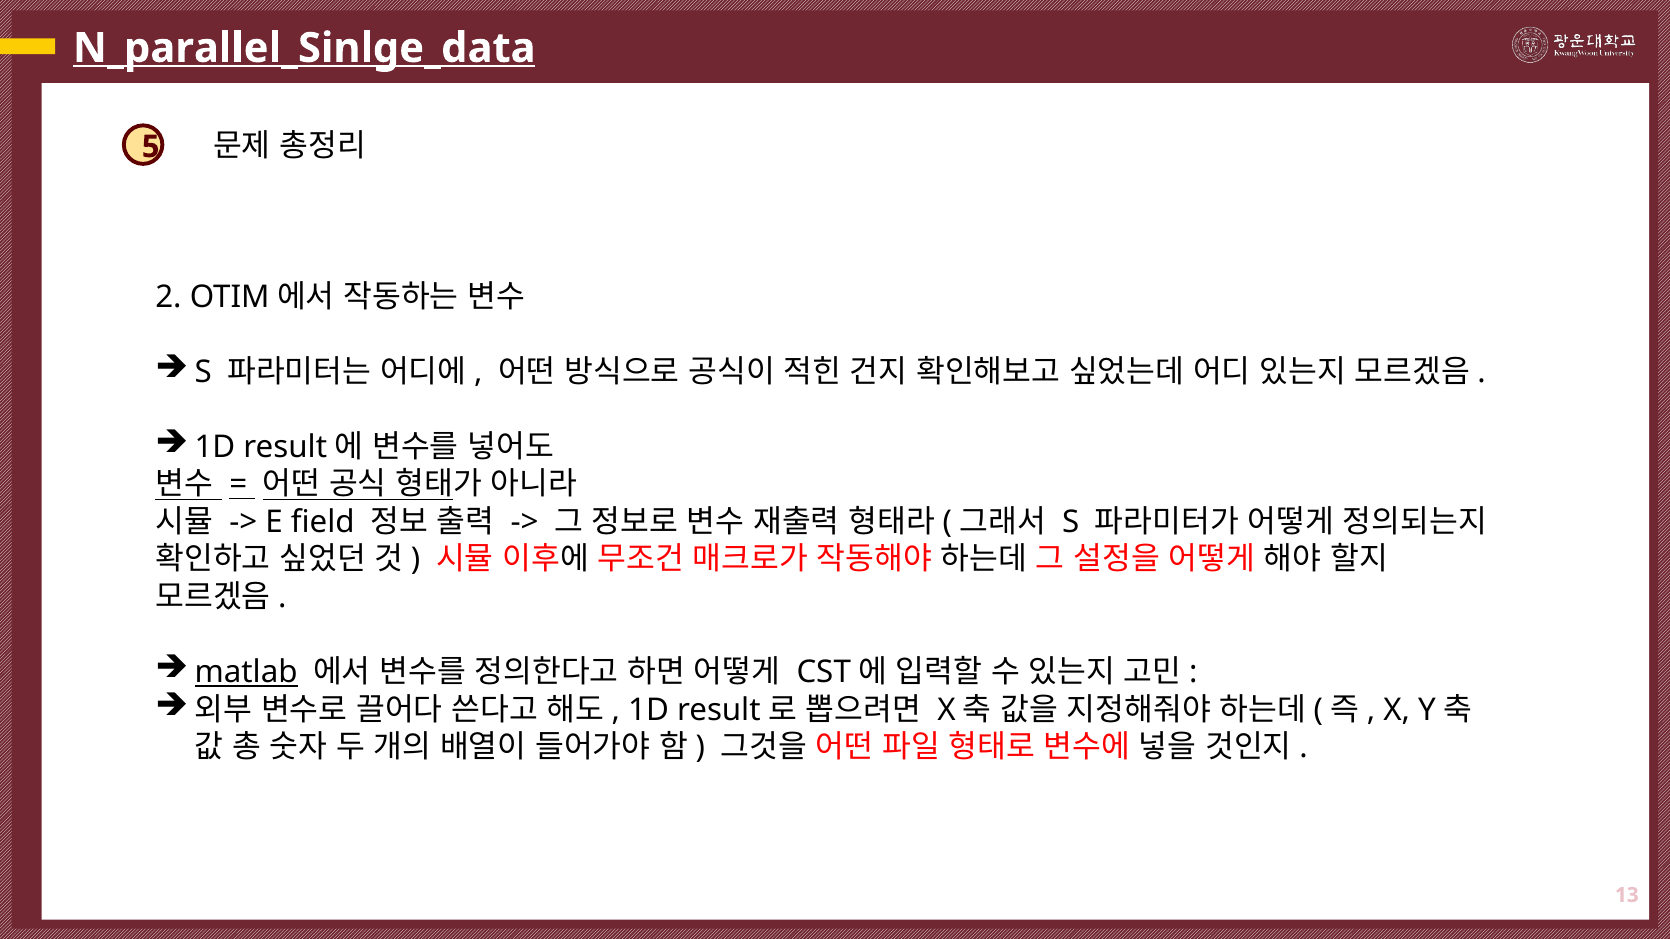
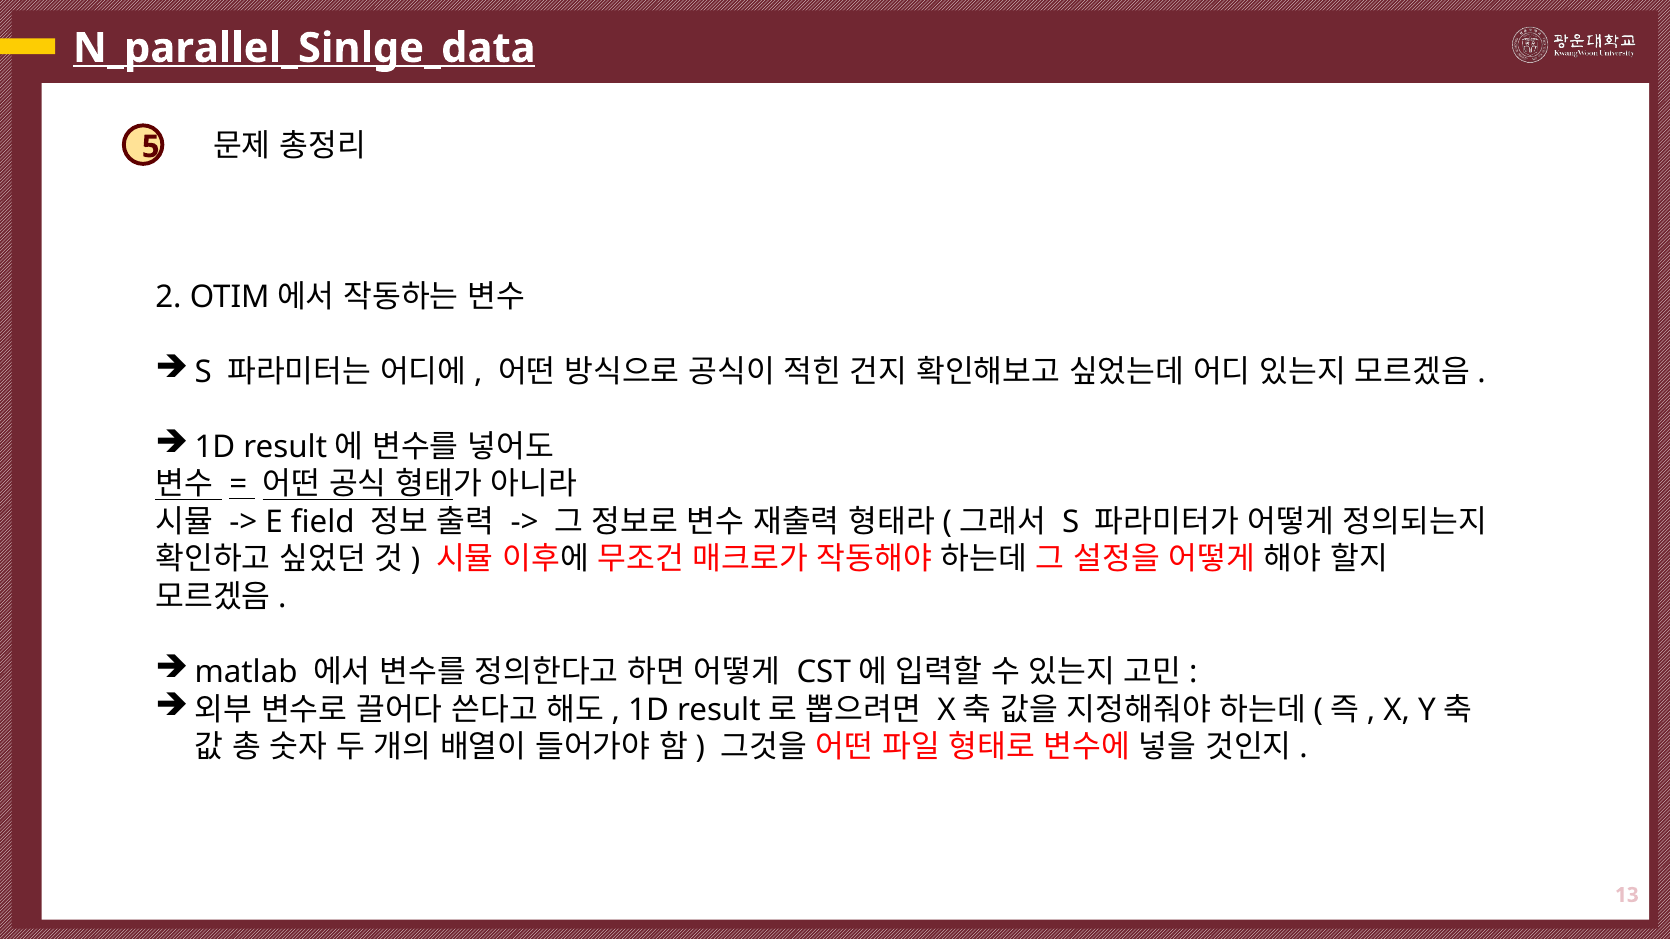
matlab underline: present -> none (246, 673)
